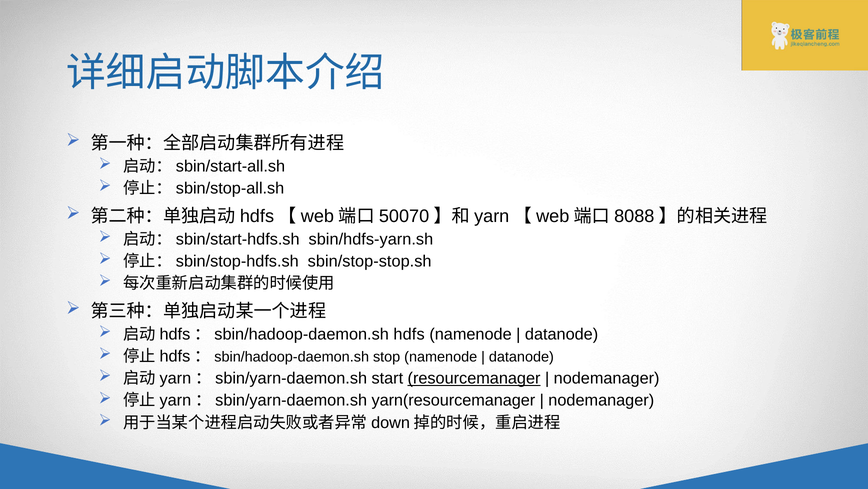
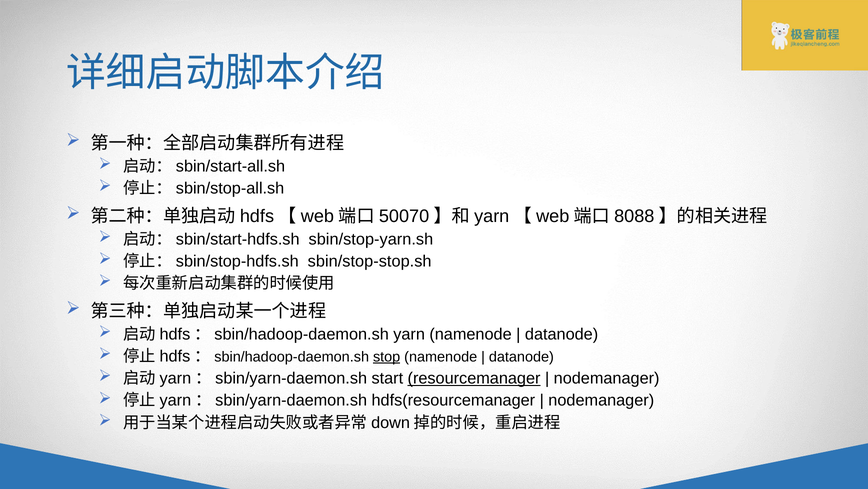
sbin/hdfs-yarn.sh: sbin/hdfs-yarn.sh -> sbin/stop-yarn.sh (371, 239)
hdfs: hdfs -> yarn (409, 334)
stop underline: none -> present (387, 356)
yarn(resourcemanager: yarn(resourcemanager -> hdfs(resourcemanager (453, 400)
